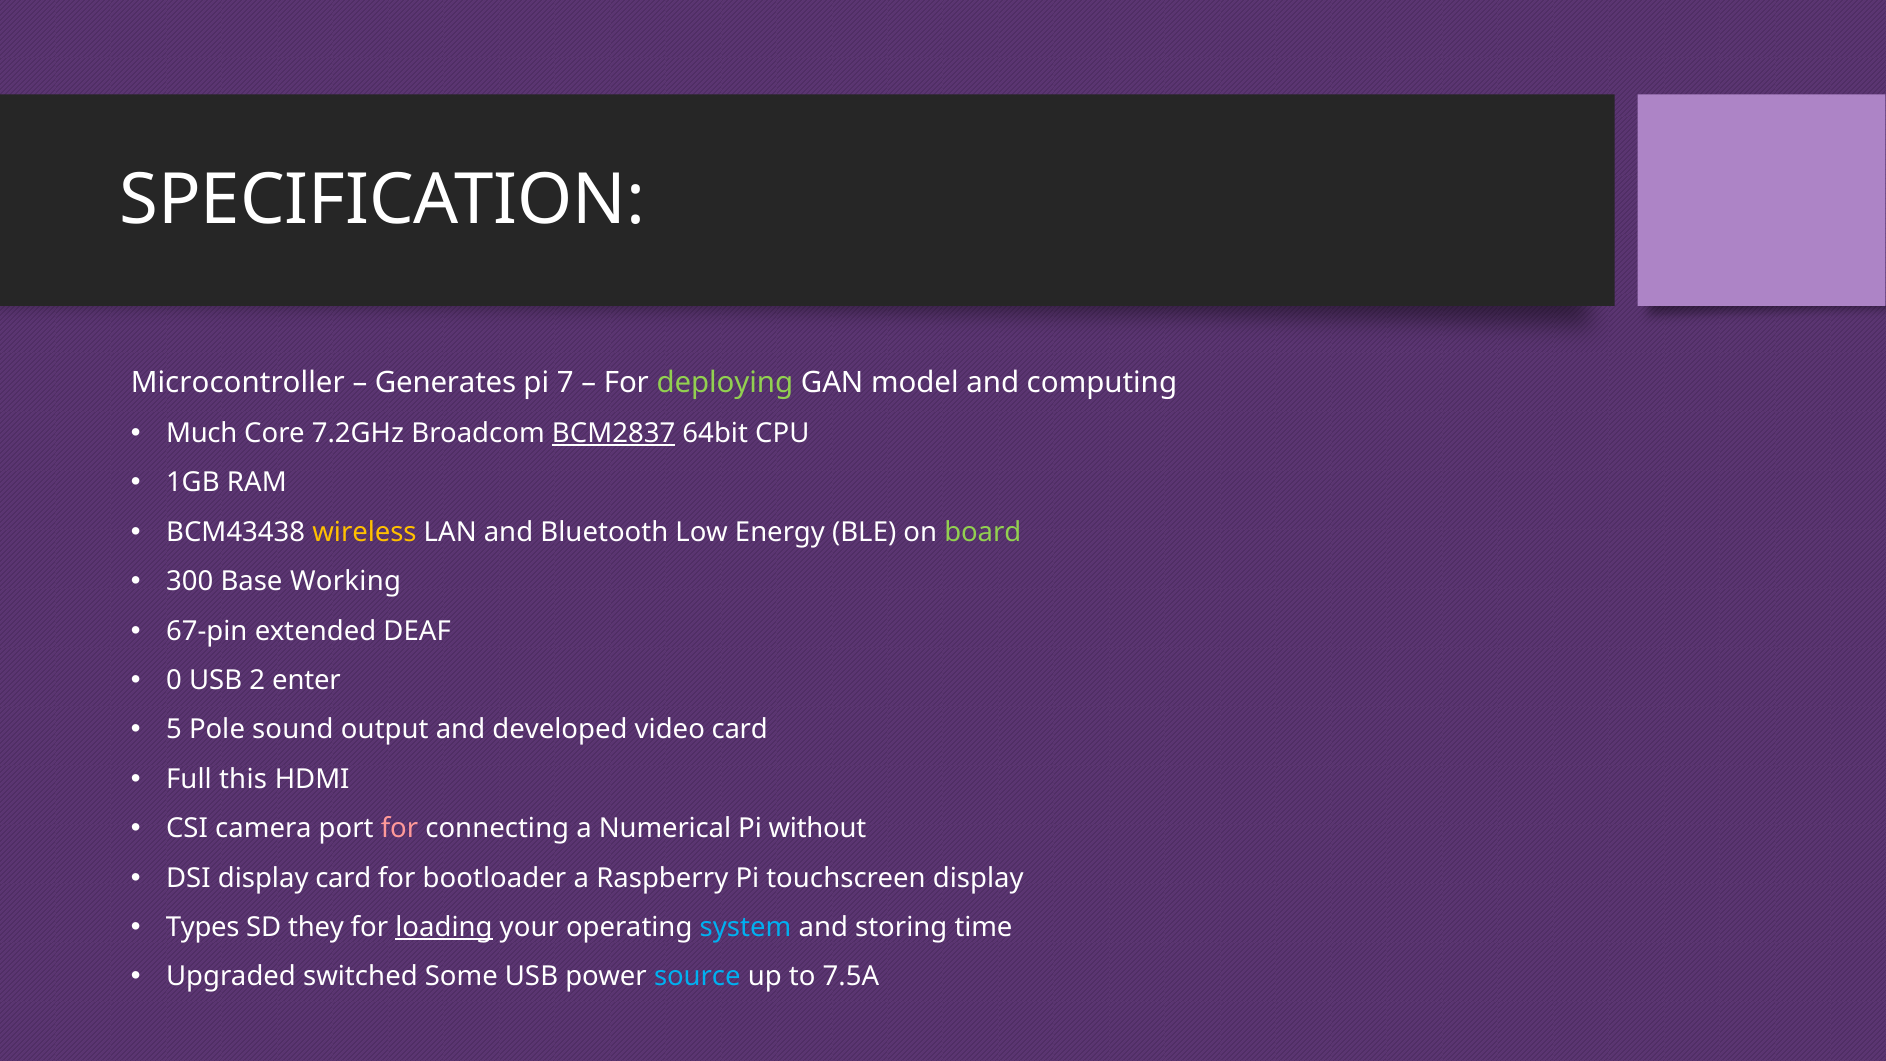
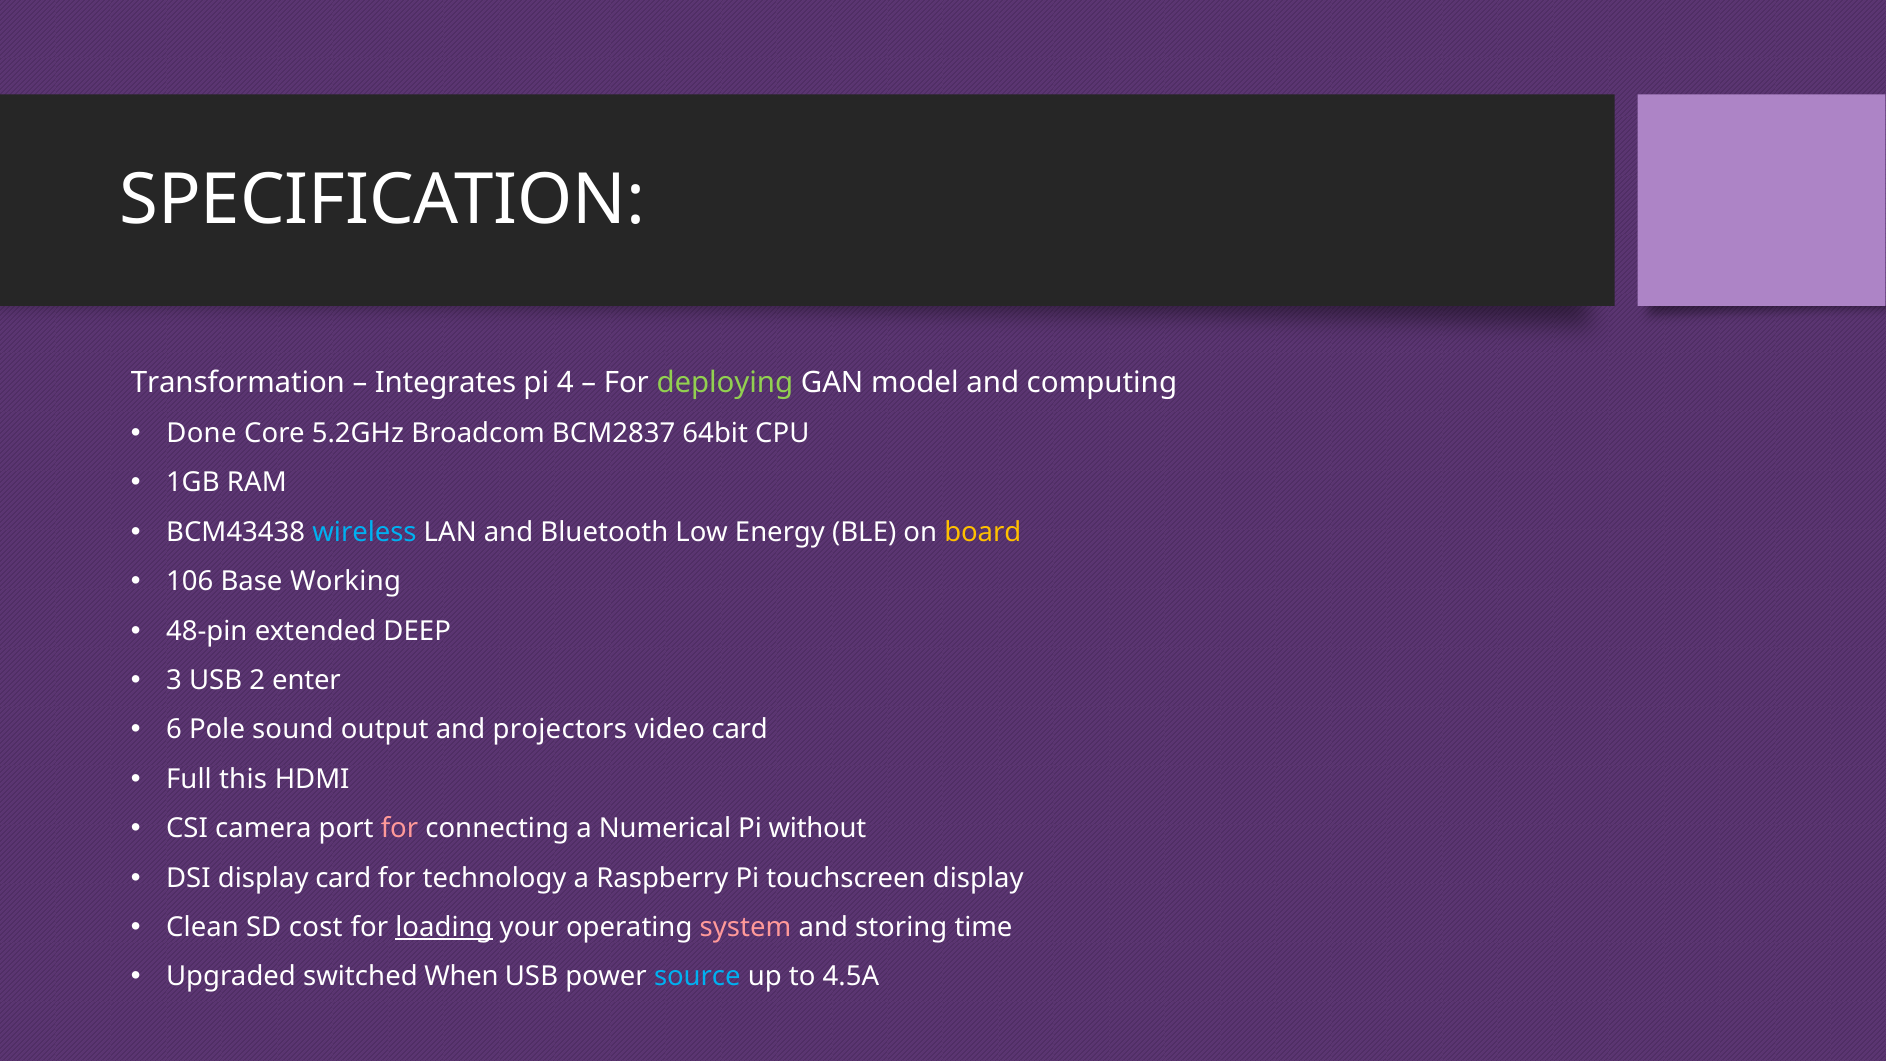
Microcontroller: Microcontroller -> Transformation (238, 383)
Generates: Generates -> Integrates (446, 383)
7: 7 -> 4 (565, 383)
Much: Much -> Done (201, 433)
7.2GHz: 7.2GHz -> 5.2GHz (358, 433)
BCM2837 underline: present -> none (614, 433)
wireless colour: yellow -> light blue (364, 532)
board colour: light green -> yellow (983, 532)
300: 300 -> 106 (190, 582)
67-pin: 67-pin -> 48-pin (207, 631)
DEAF: DEAF -> DEEP (417, 631)
0: 0 -> 3 (174, 680)
5: 5 -> 6 (174, 730)
developed: developed -> projectors (560, 730)
bootloader: bootloader -> technology (495, 878)
Types: Types -> Clean (203, 927)
they: they -> cost (316, 927)
system colour: light blue -> pink (746, 927)
Some: Some -> When (461, 977)
7.5A: 7.5A -> 4.5A (851, 977)
